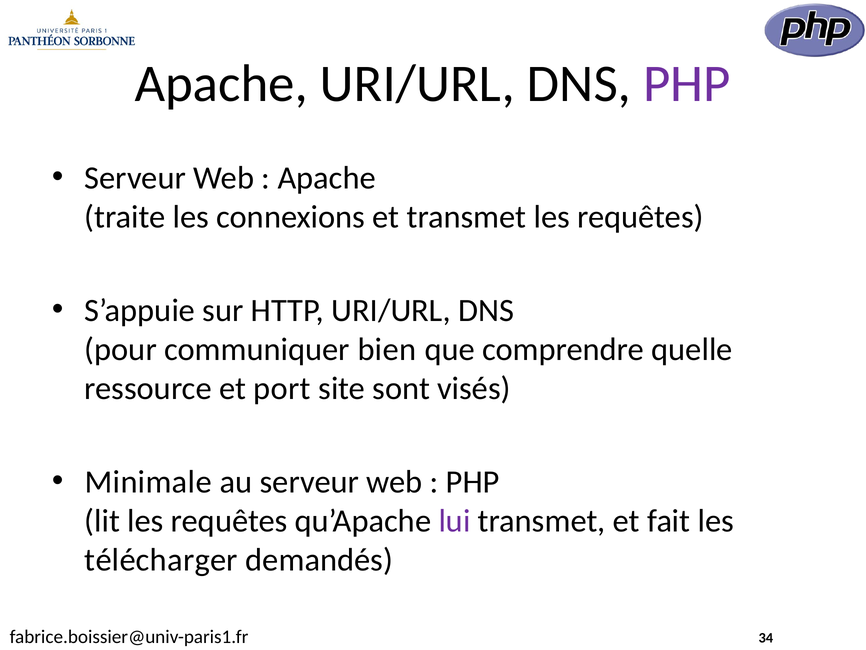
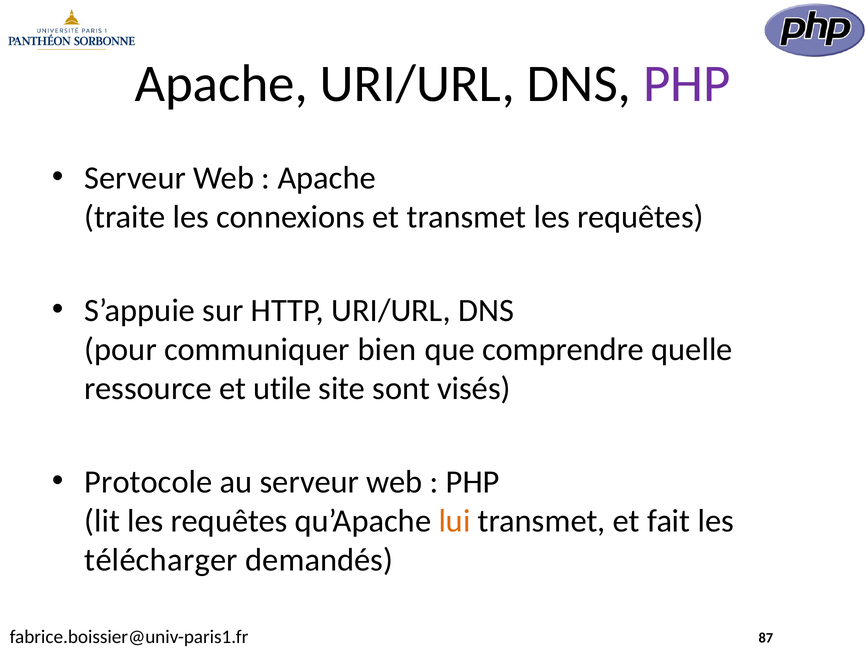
port: port -> utile (282, 388)
Minimale: Minimale -> Protocole (148, 482)
lui colour: purple -> orange (455, 521)
34: 34 -> 87 (766, 637)
